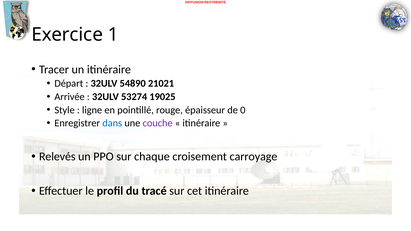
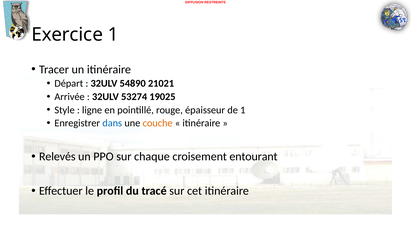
de 0: 0 -> 1 (243, 110)
couche colour: purple -> orange (158, 123)
carroyage: carroyage -> entourant (253, 157)
